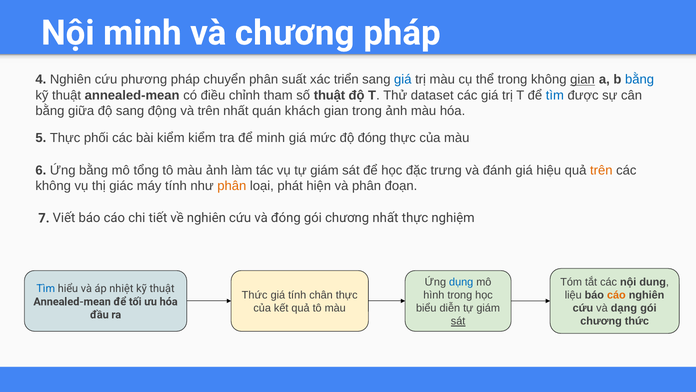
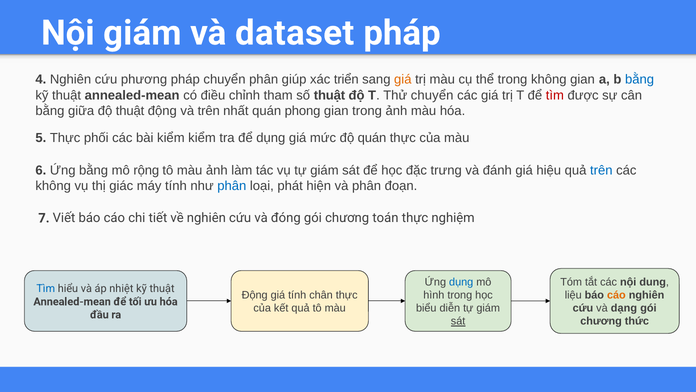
Nội minh: minh -> giám (142, 33)
và chương: chương -> dataset (295, 33)
suất: suất -> giúp (294, 79)
giá colour: blue -> orange (403, 79)
gian underline: present -> none (583, 79)
Thử dataset: dataset -> chuyển (432, 95)
tìm colour: blue -> red (555, 95)
độ sang: sang -> thuật (130, 111)
khách: khách -> phong (303, 111)
để minh: minh -> dụng (271, 138)
độ đóng: đóng -> quán (372, 138)
tổng: tổng -> rộng (146, 170)
trên colour: orange -> blue (601, 170)
phân colour: orange -> blue (232, 186)
chương nhất: nhất -> toán (385, 218)
Thức: Thức -> Động (255, 295)
